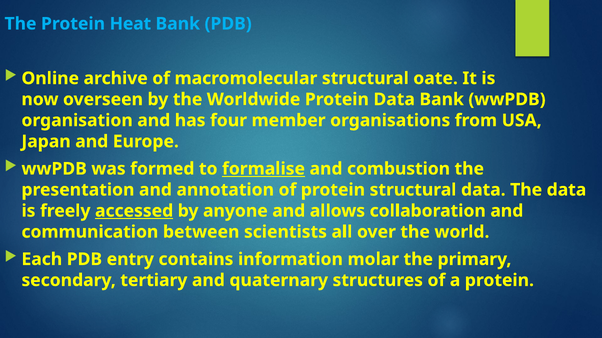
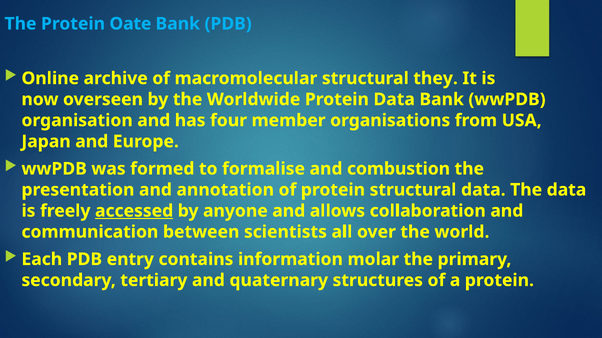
Heat: Heat -> Oate (130, 24)
oate: oate -> they (436, 78)
formalise underline: present -> none (264, 169)
